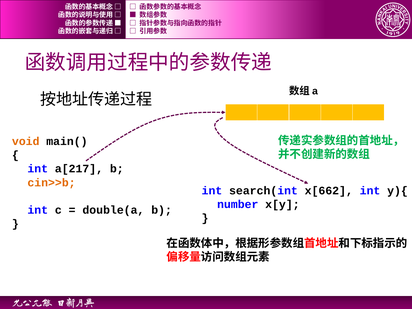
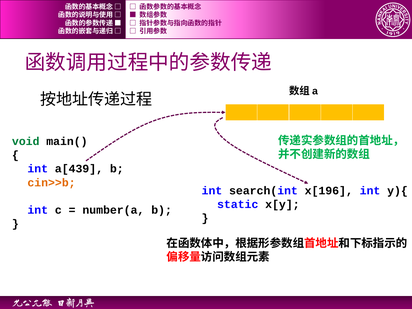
void colour: orange -> green (26, 141)
a[217: a[217 -> a[439 (79, 169)
x[662: x[662 -> x[196 (329, 191)
number: number -> static (238, 204)
double(a: double(a -> number(a (113, 210)
